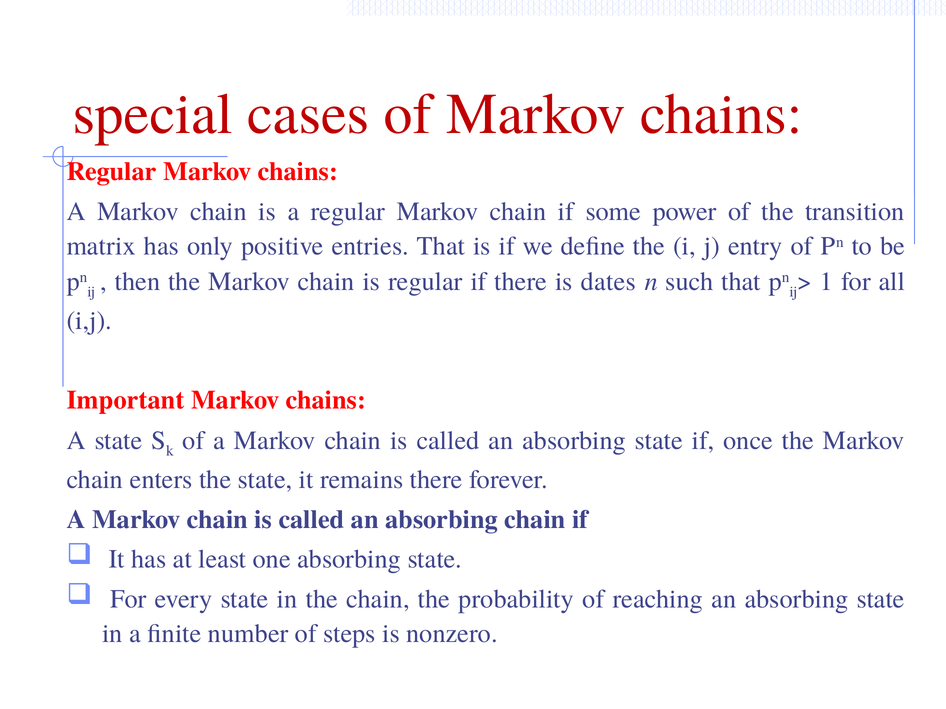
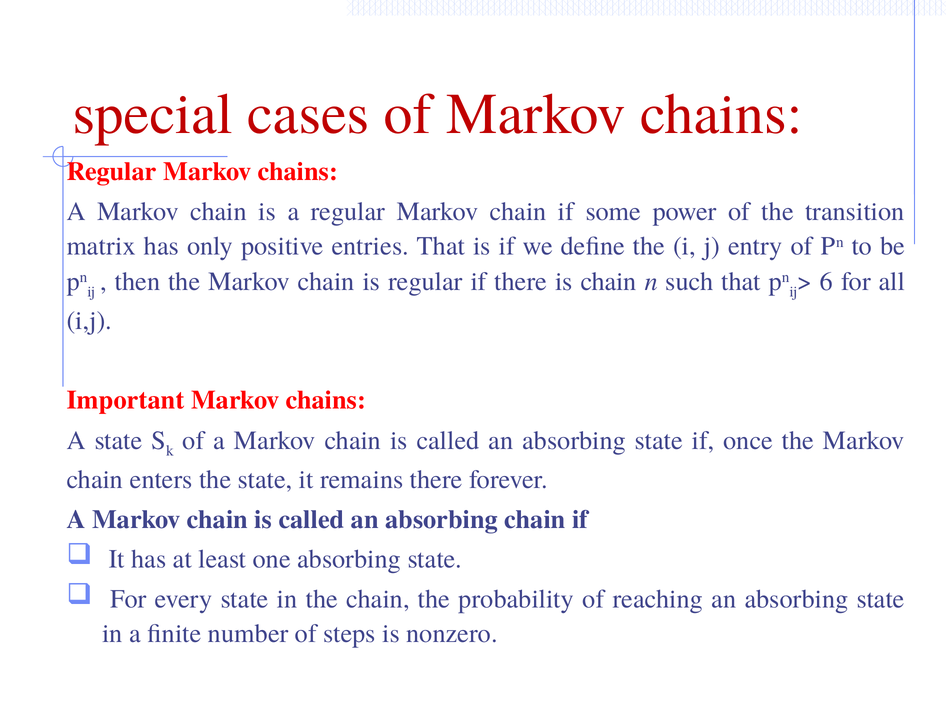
is dates: dates -> chain (608, 282)
1: 1 -> 6 (827, 282)
